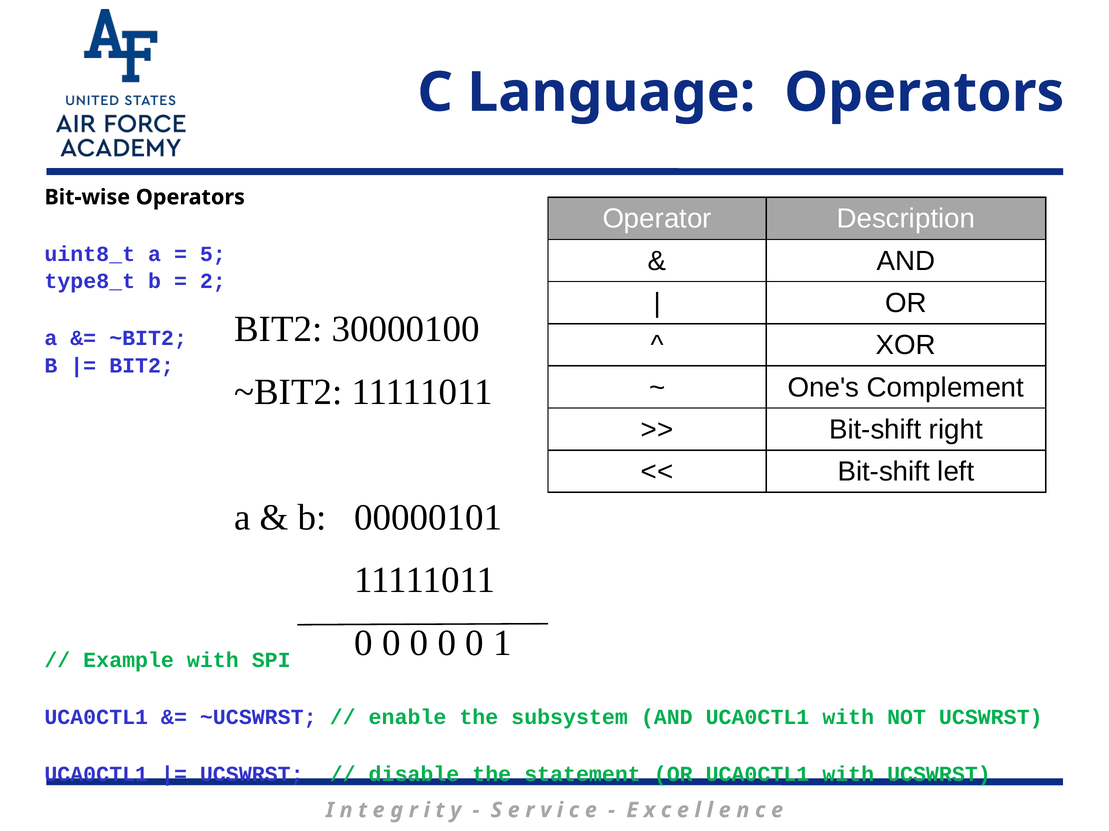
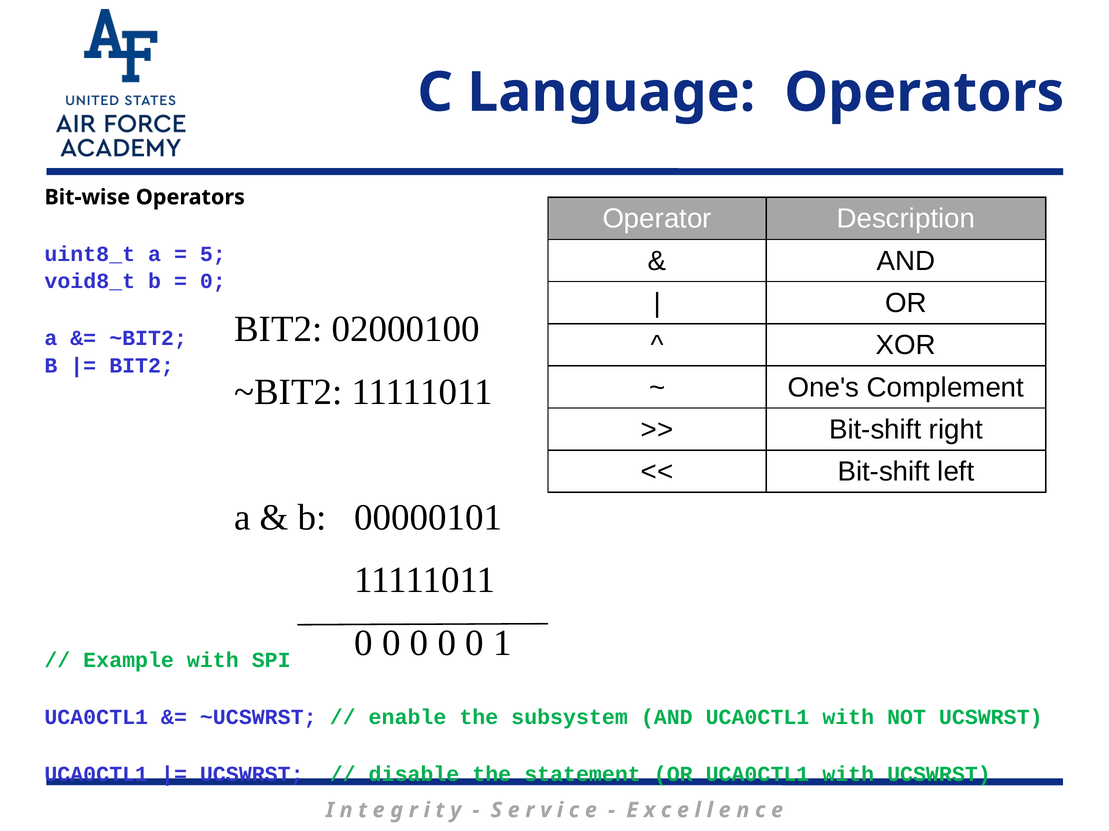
type8_t: type8_t -> void8_t (90, 282)
2: 2 -> 0 (213, 282)
30000100: 30000100 -> 02000100 (406, 329)
